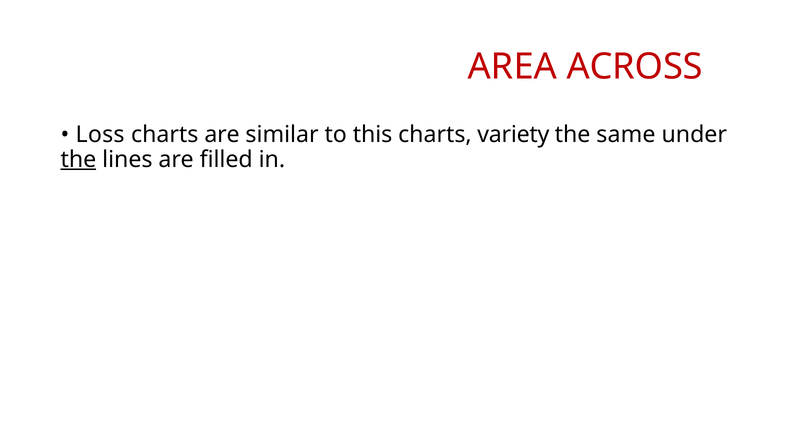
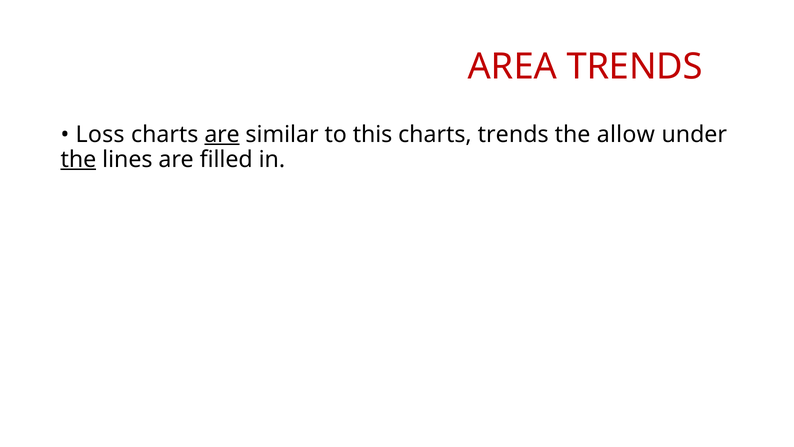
AREA ACROSS: ACROSS -> TRENDS (635, 67)
are underline: none -> present (222, 134)
charts variety: variety -> trends (513, 134)
same: same -> allow (626, 134)
